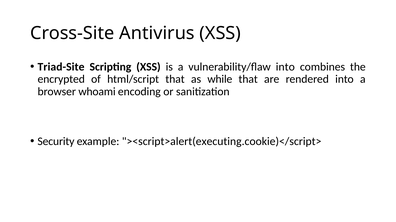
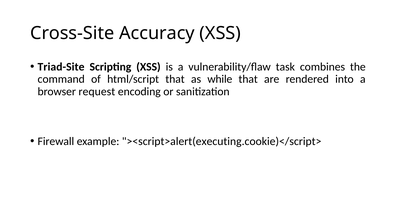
Antivirus: Antivirus -> Accuracy (157, 33)
vulnerability/flaw into: into -> task (285, 67)
encrypted: encrypted -> command (61, 79)
whoami: whoami -> request (97, 92)
Security: Security -> Firewall (56, 142)
